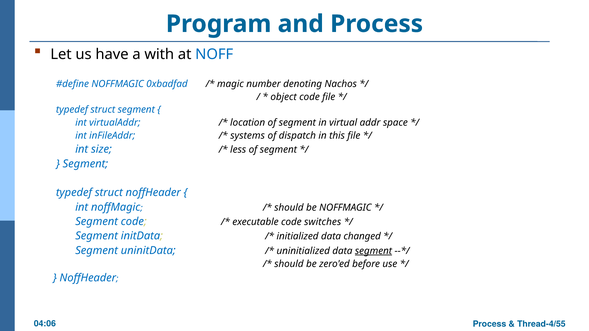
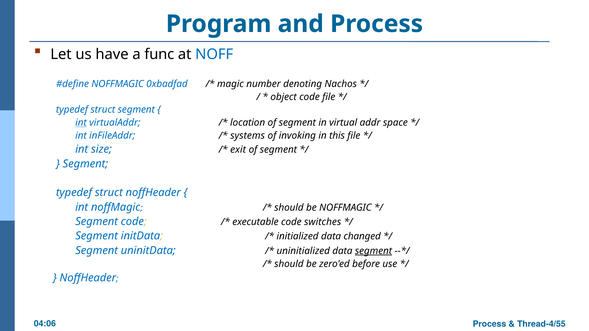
with: with -> func (159, 54)
int underline: none -> present (81, 123)
dispatch: dispatch -> invoking (297, 136)
less: less -> exit (238, 150)
